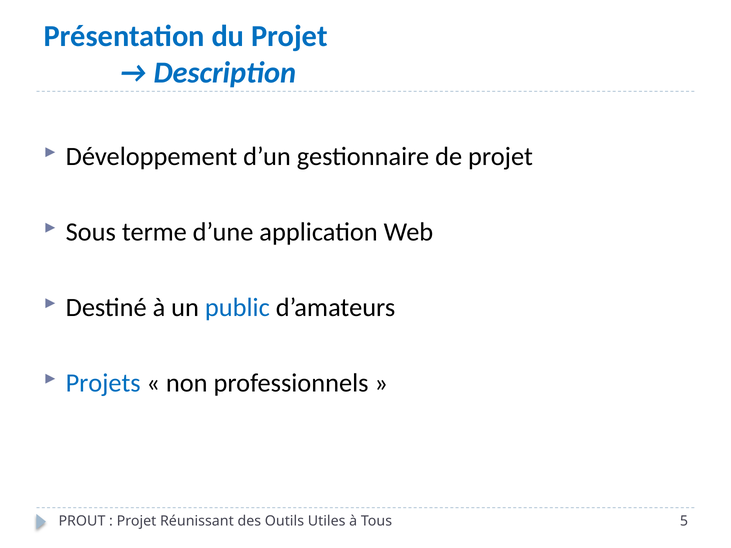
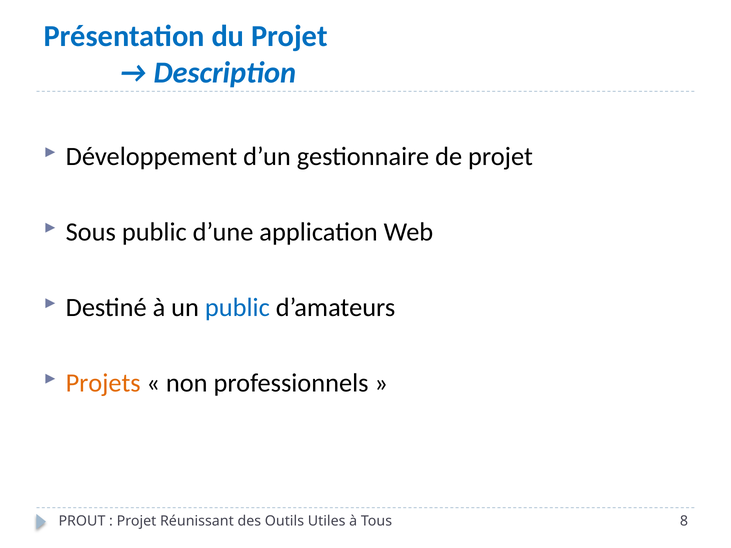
Sous terme: terme -> public (154, 232)
Projets colour: blue -> orange (103, 383)
5: 5 -> 8 (684, 521)
